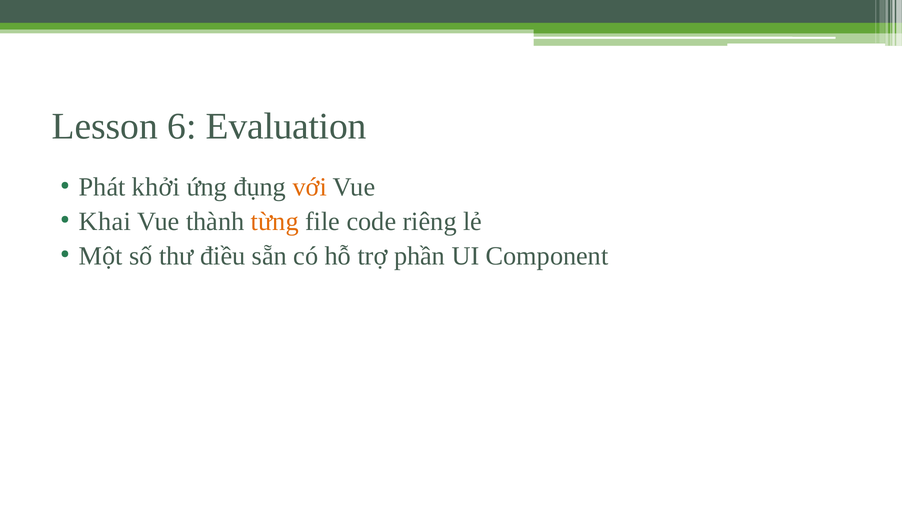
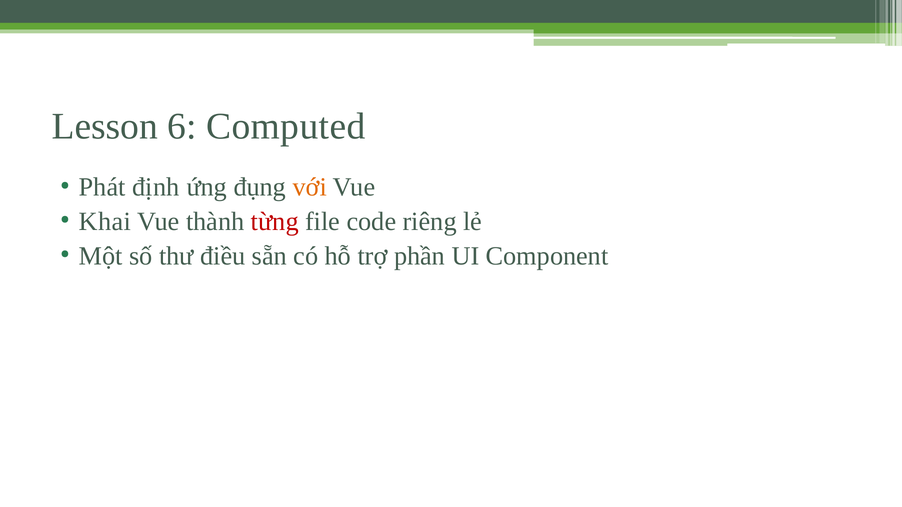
Evaluation: Evaluation -> Computed (286, 127)
khởi: khởi -> định (156, 187)
từng colour: orange -> red (275, 222)
